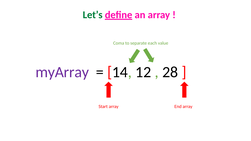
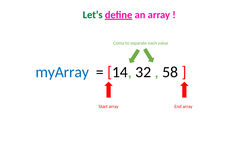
myArray colour: purple -> blue (62, 72)
12: 12 -> 32 (143, 72)
28: 28 -> 58 (170, 72)
